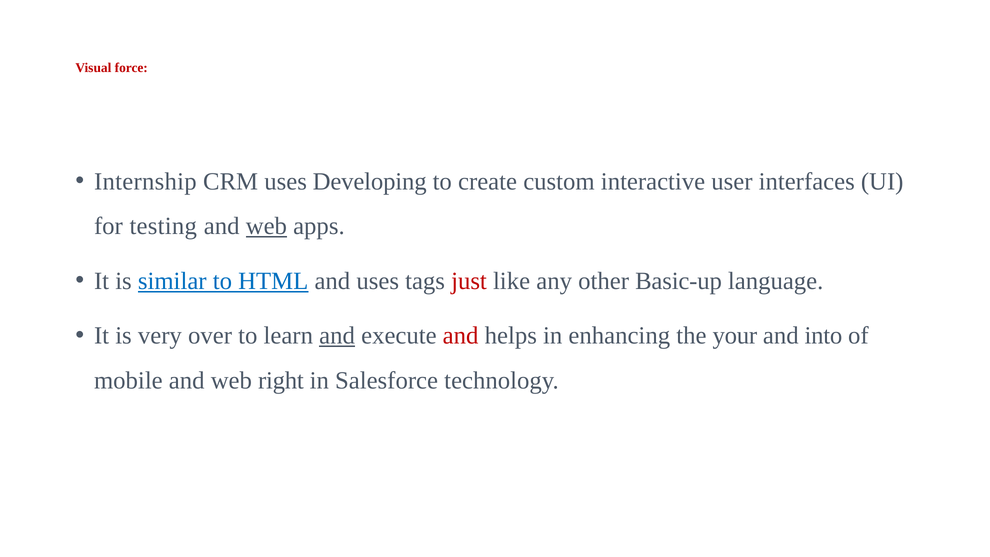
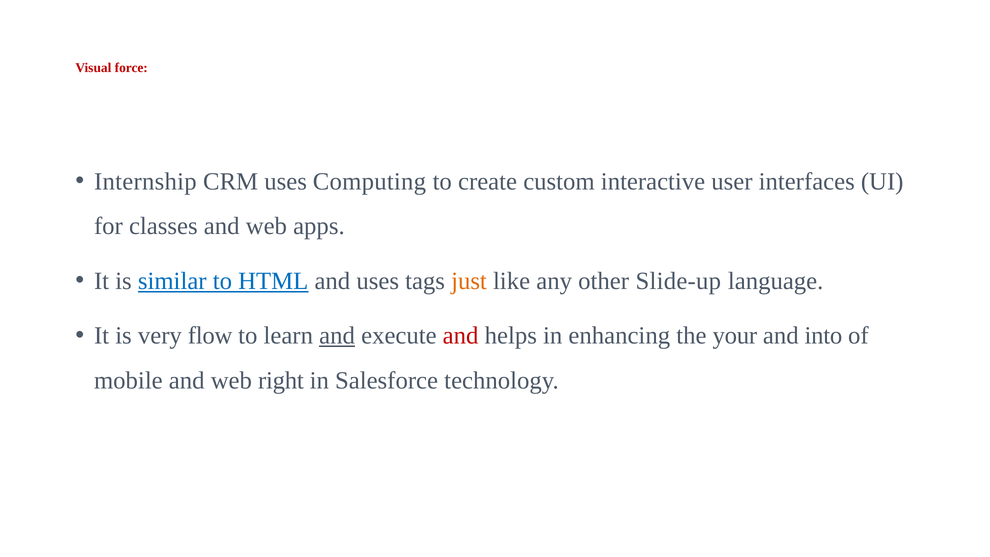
Developing: Developing -> Computing (369, 181)
testing: testing -> classes (163, 226)
web underline: present -> none (266, 226)
just colour: red -> orange (469, 281)
Basic-up: Basic-up -> Slide-up (678, 281)
over: over -> flow (210, 336)
